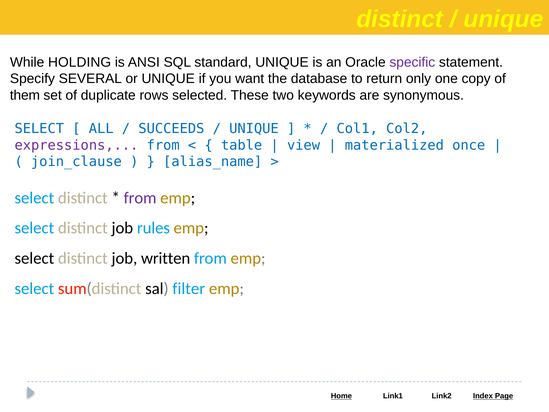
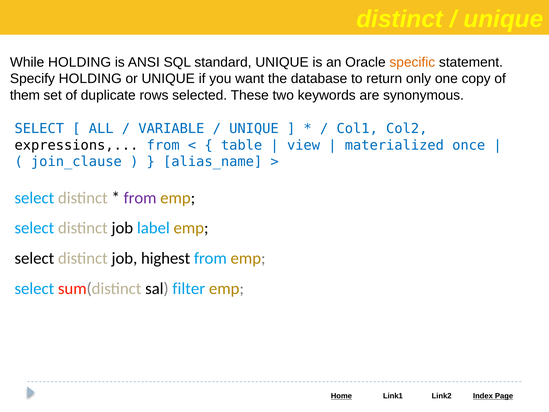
specific colour: purple -> orange (412, 62)
Specify SEVERAL: SEVERAL -> HOLDING (90, 79)
SUCCEEDS: SUCCEEDS -> VARIABLE (171, 129)
expressions colour: purple -> black (76, 145)
rules: rules -> label (153, 228)
written: written -> highest (166, 258)
